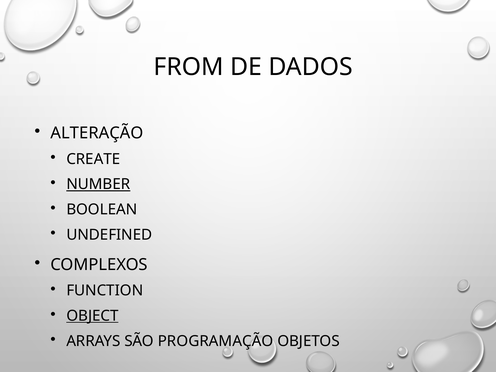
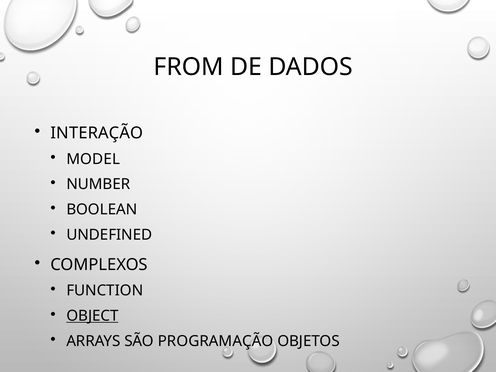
ALTERAÇÃO: ALTERAÇÃO -> INTERAÇÃO (97, 133)
CREATE: CREATE -> MODEL (93, 159)
NUMBER underline: present -> none (98, 184)
